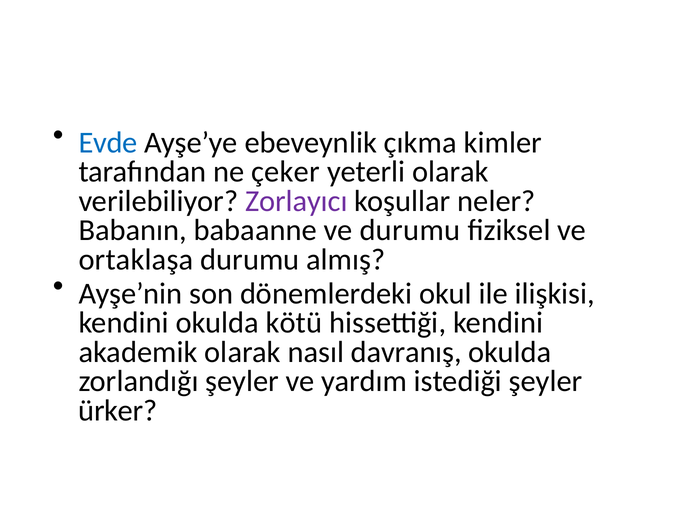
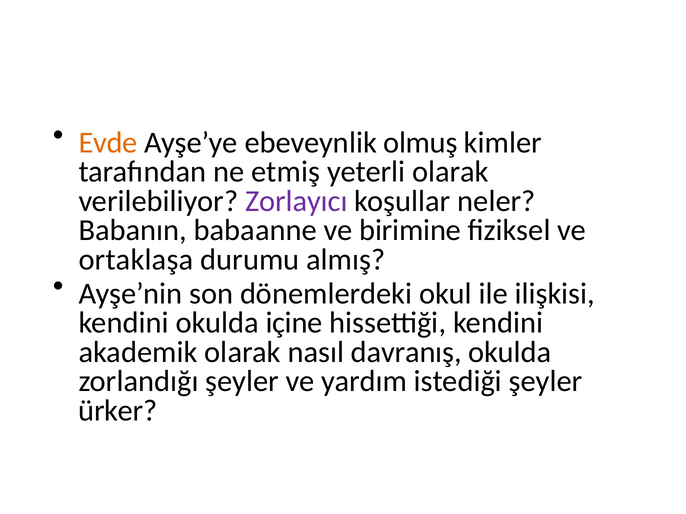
Evde colour: blue -> orange (108, 143)
çıkma: çıkma -> olmuş (420, 143)
çeker: çeker -> etmiş (286, 172)
ve durumu: durumu -> birimine (410, 231)
kötü: kötü -> içine (294, 323)
